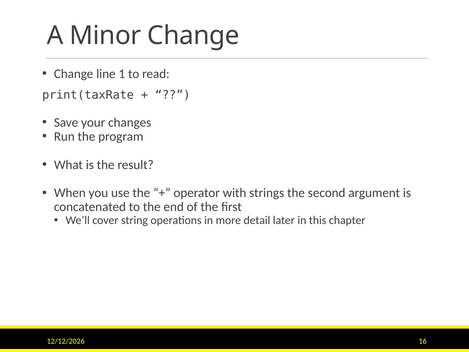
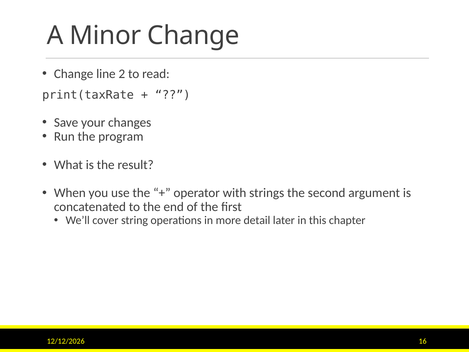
1: 1 -> 2 (122, 74)
